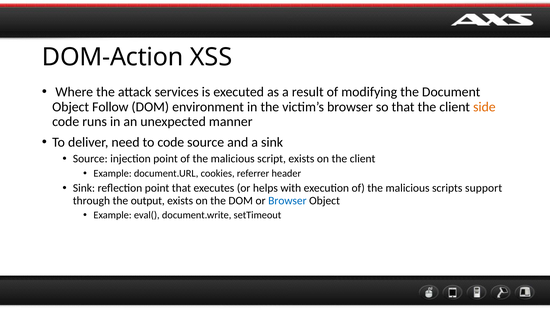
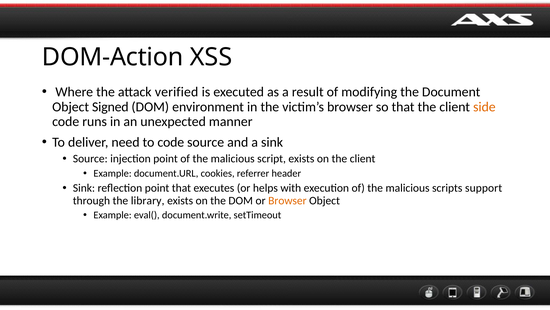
services: services -> verified (177, 92)
Follow: Follow -> Signed (110, 107)
output: output -> library (148, 200)
Browser colour: blue -> orange (287, 200)
